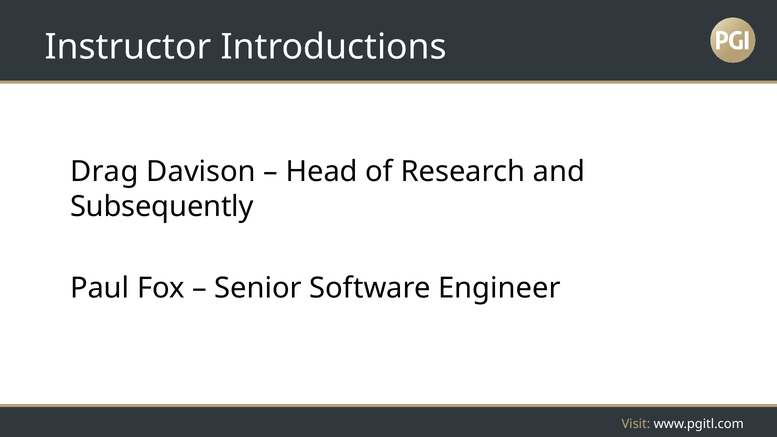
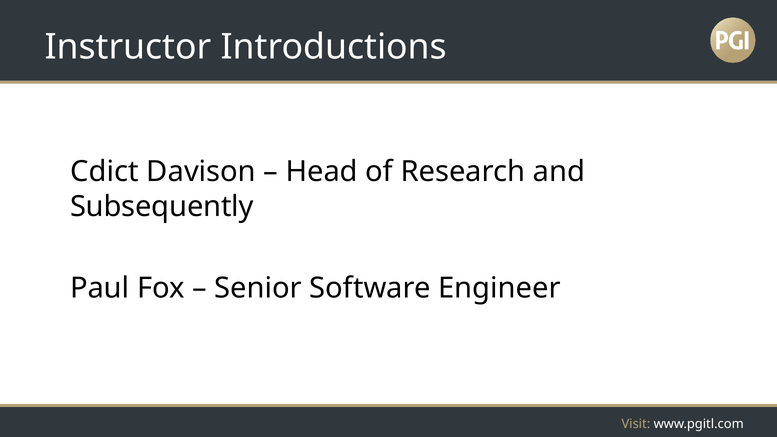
Drag: Drag -> Cdict (104, 172)
